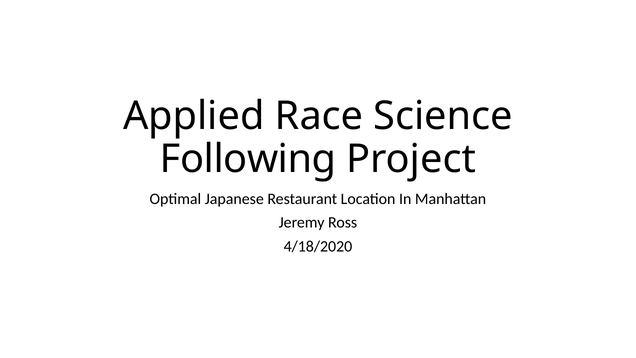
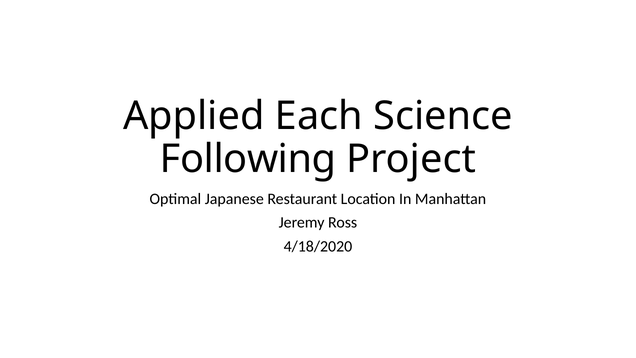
Race: Race -> Each (319, 116)
